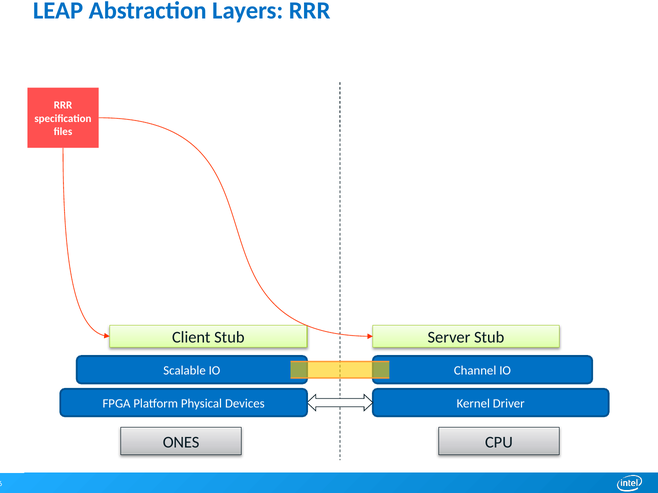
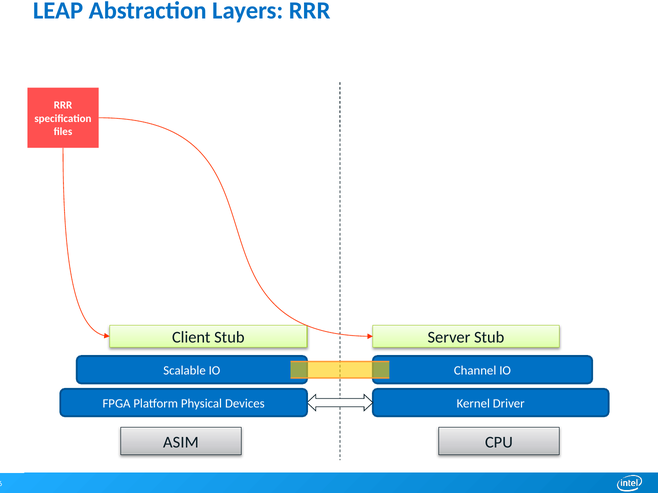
ONES: ONES -> ASIM (181, 443)
